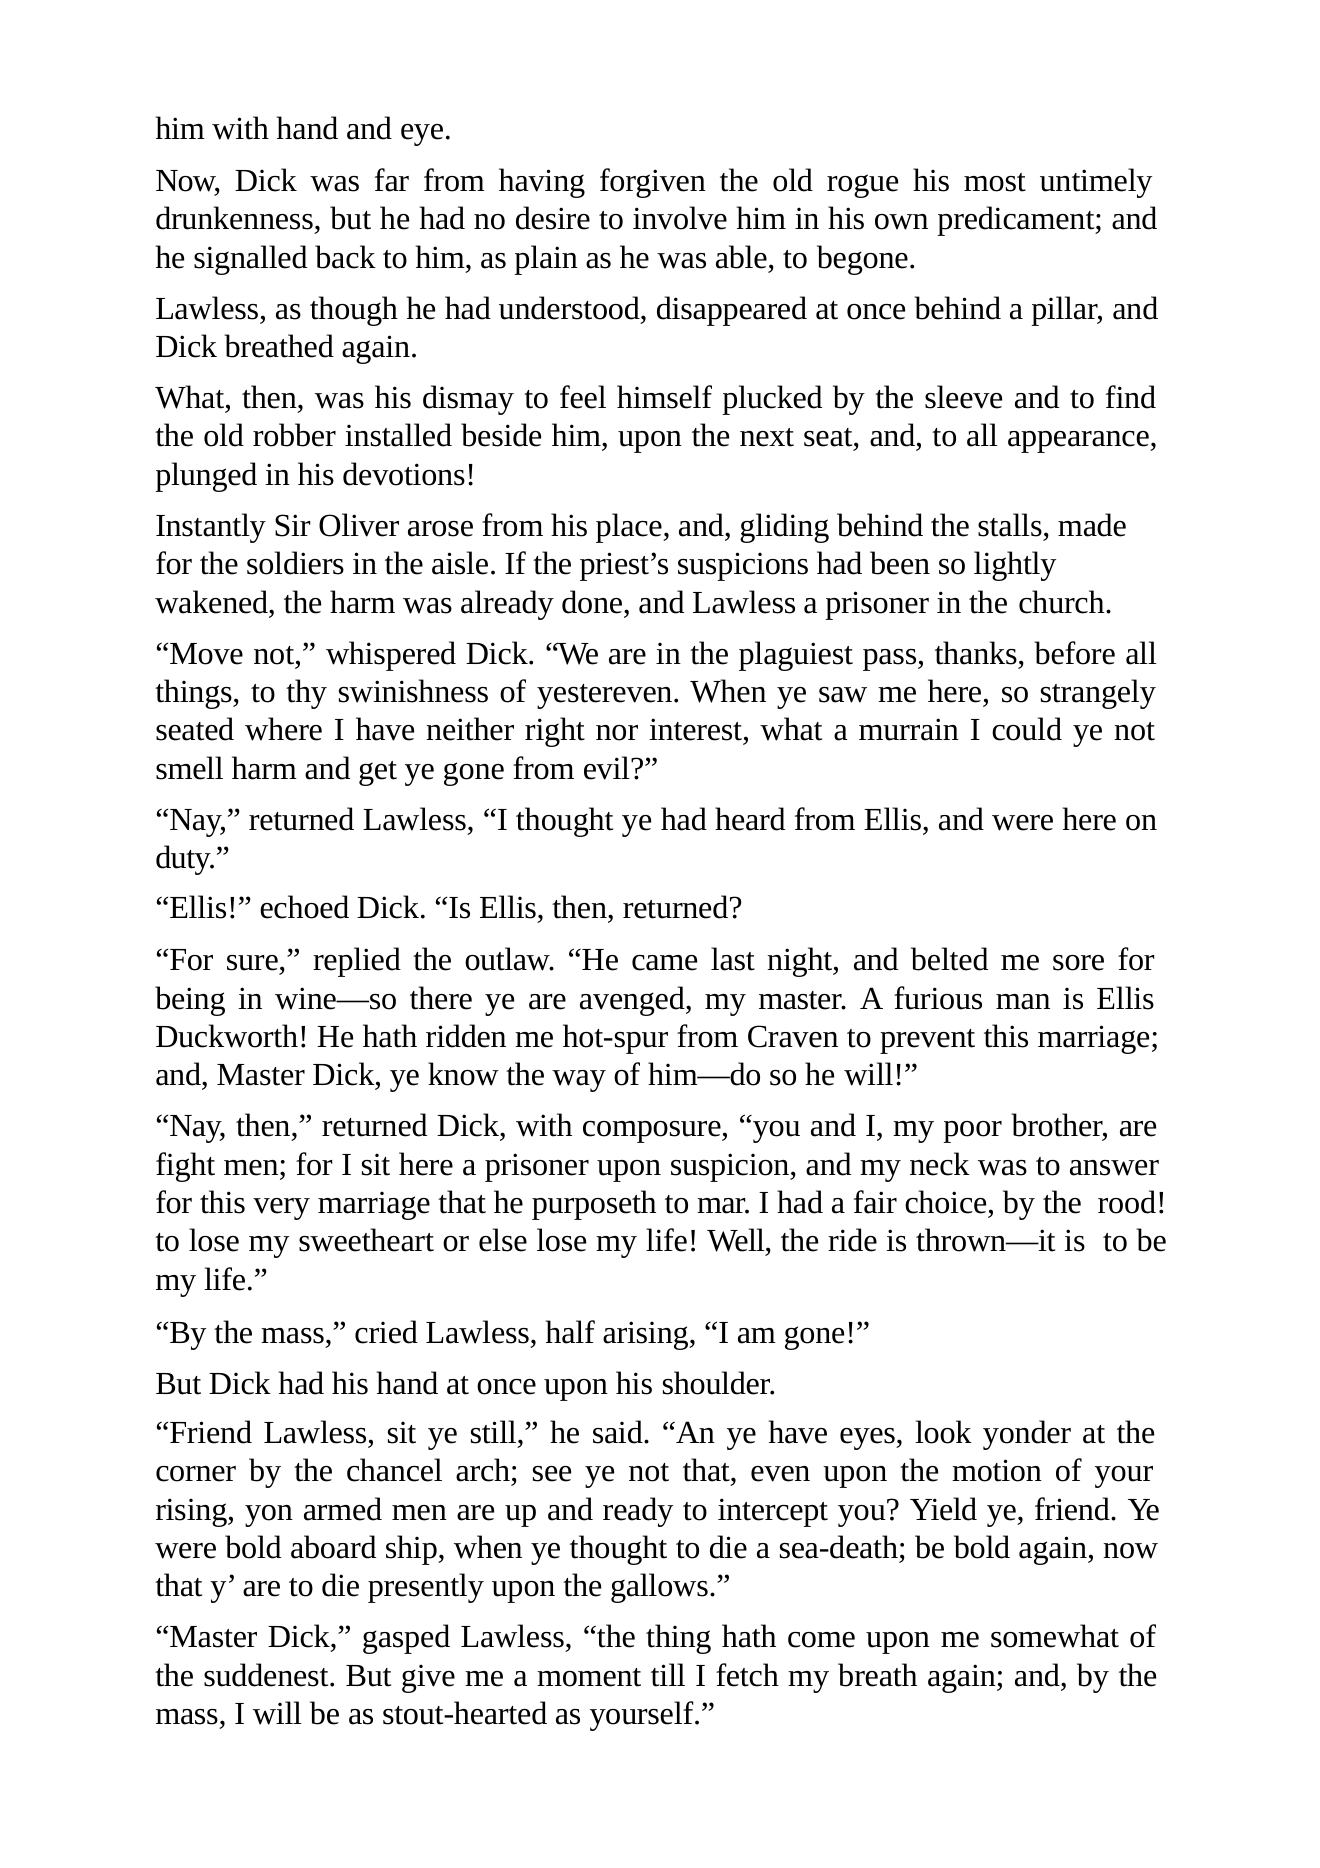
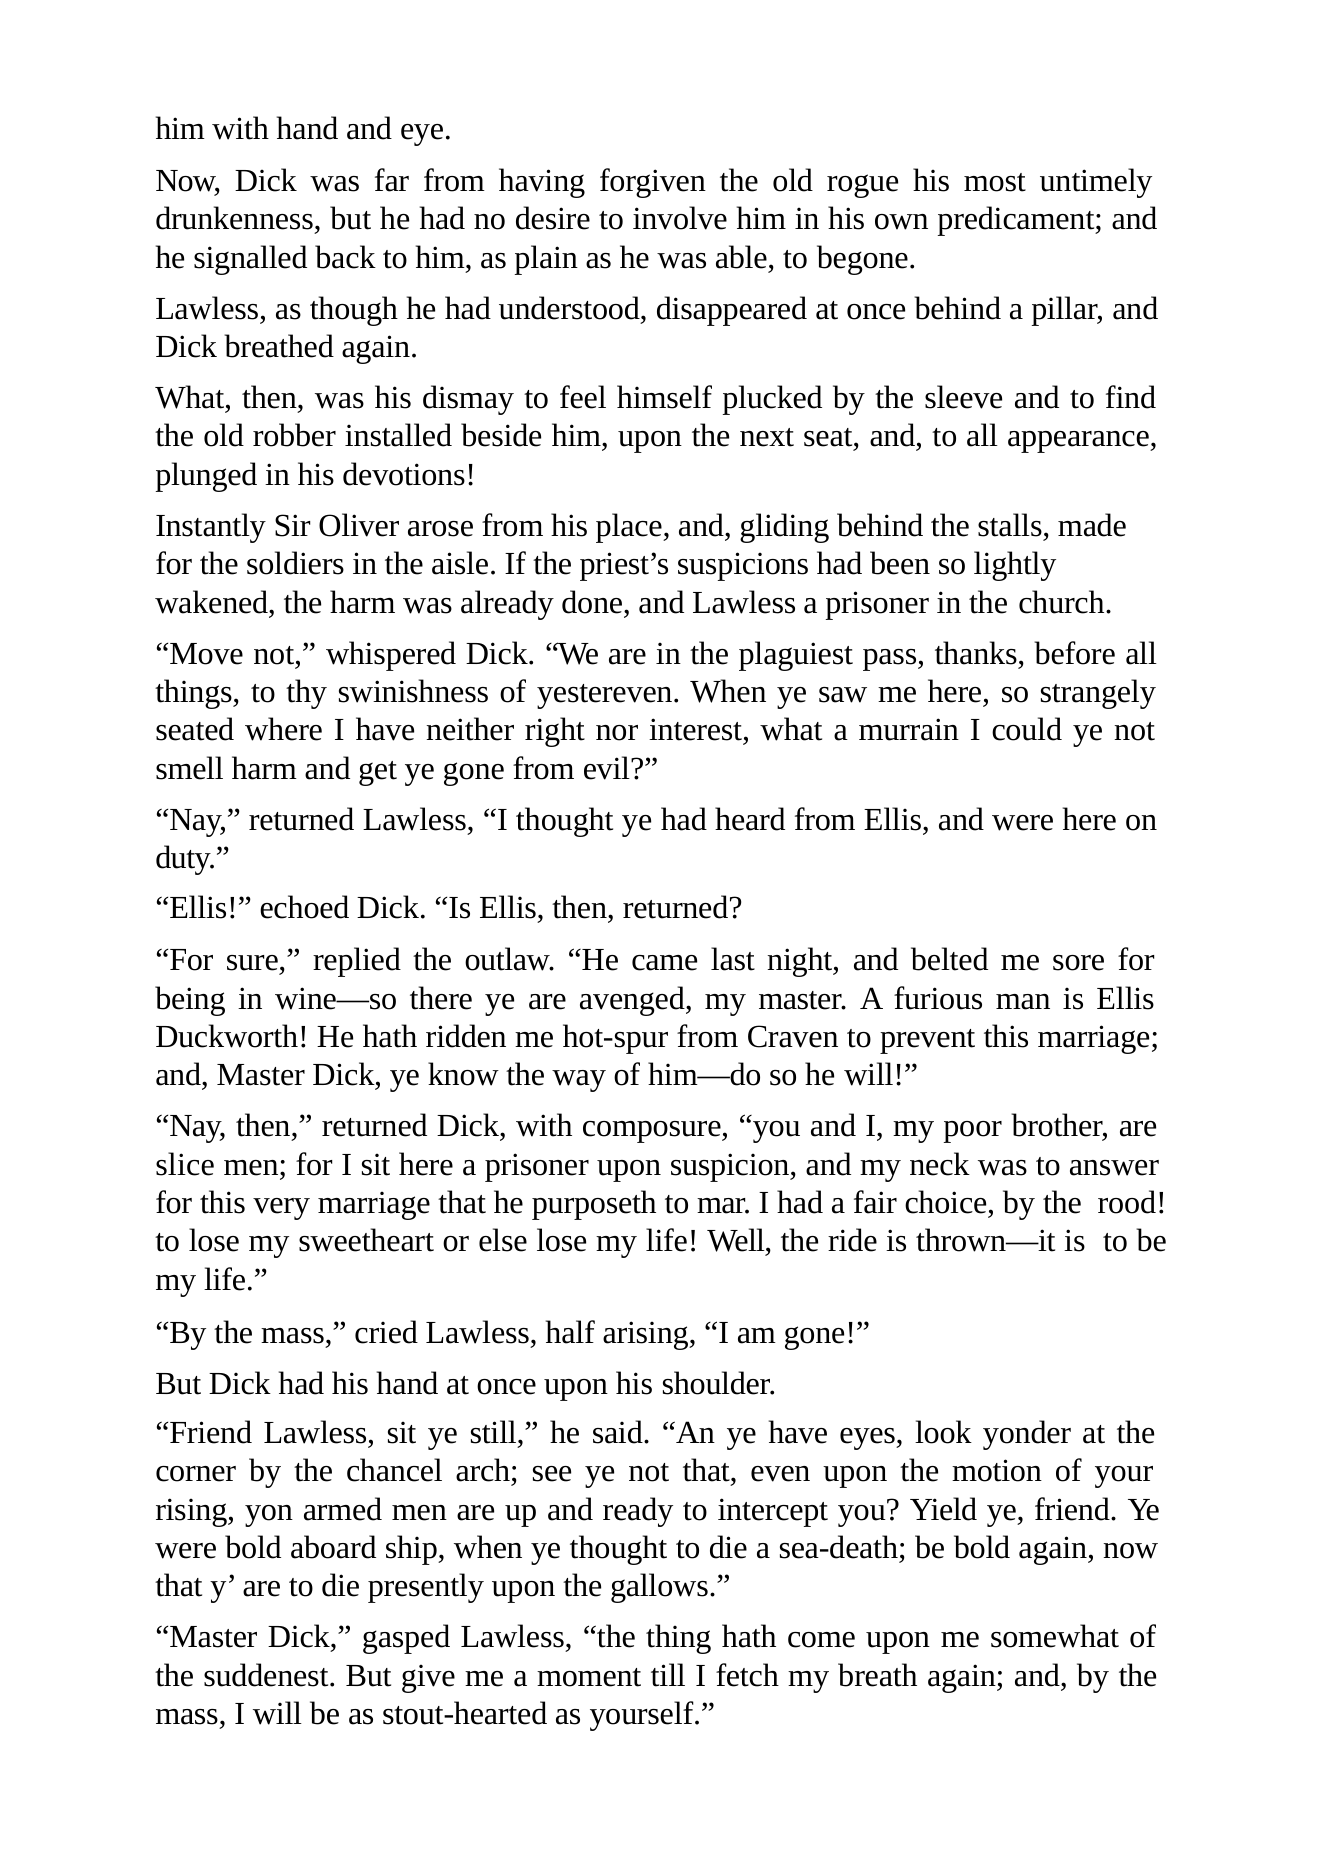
fight: fight -> slice (185, 1165)
